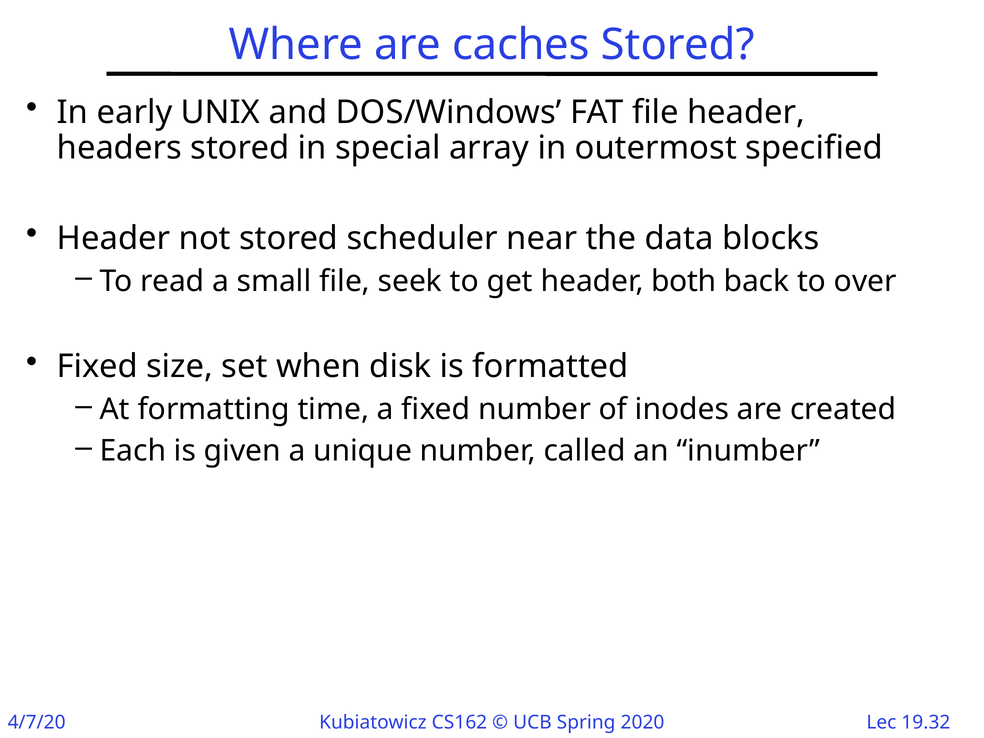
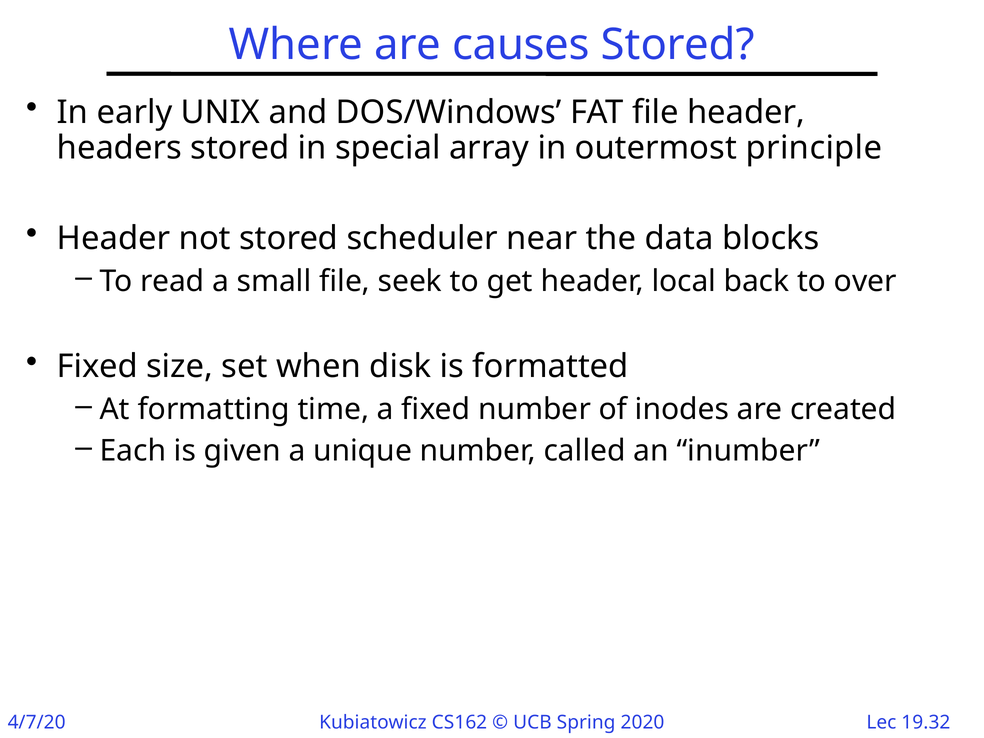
caches: caches -> causes (521, 45)
specified: specified -> principle (814, 148)
both: both -> local (684, 281)
